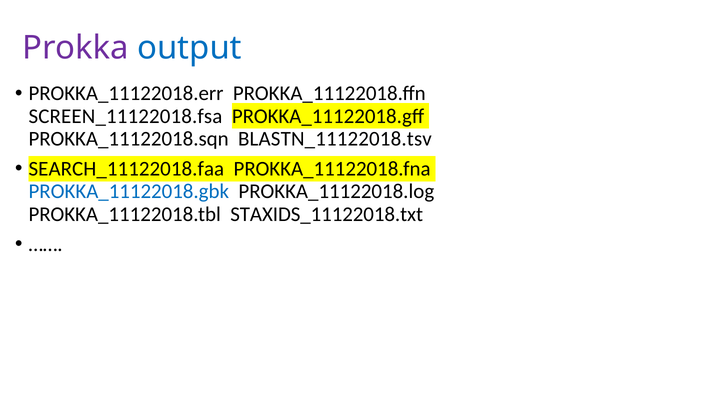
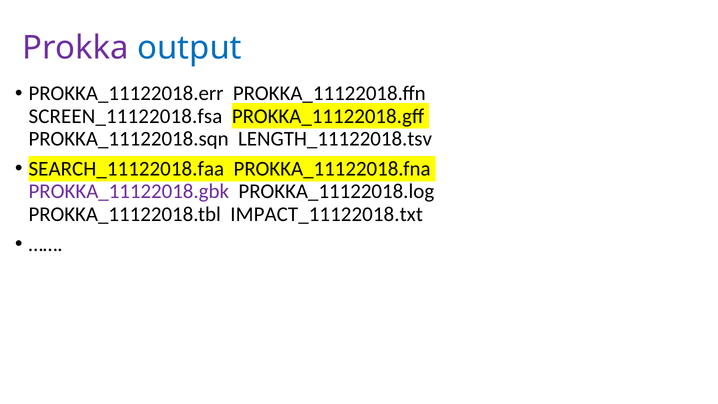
BLASTN_11122018.tsv: BLASTN_11122018.tsv -> LENGTH_11122018.tsv (335, 139)
PROKKA_11122018.gbk colour: blue -> purple (129, 191)
STAXIDS_11122018.txt: STAXIDS_11122018.txt -> IMPACT_11122018.txt (327, 214)
